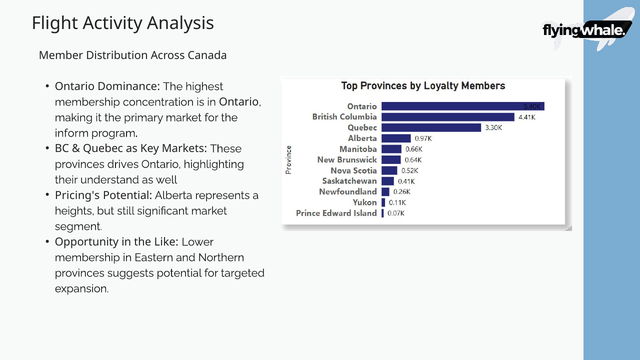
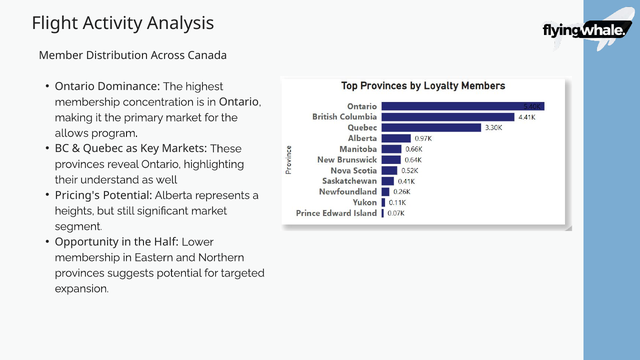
inform: inform -> allows (72, 133)
drives: drives -> reveal (123, 164)
Like: Like -> Half (166, 242)
